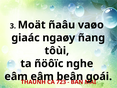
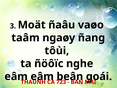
giaác: giaác -> taâm (25, 38)
